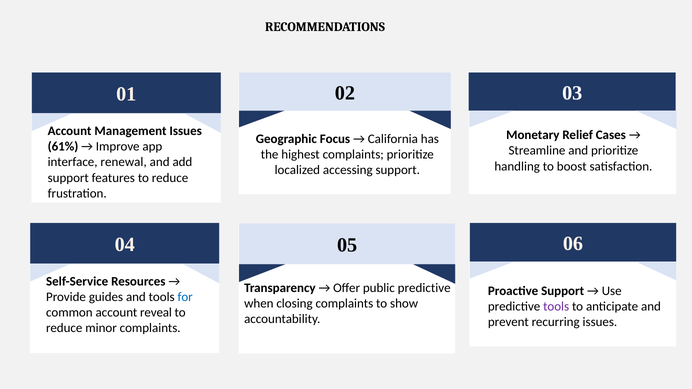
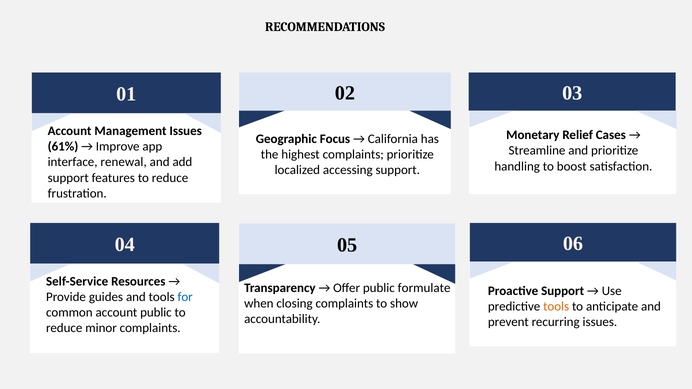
public predictive: predictive -> formulate (424, 288)
tools colour: purple -> orange (556, 307)
account reveal: reveal -> public (156, 313)
